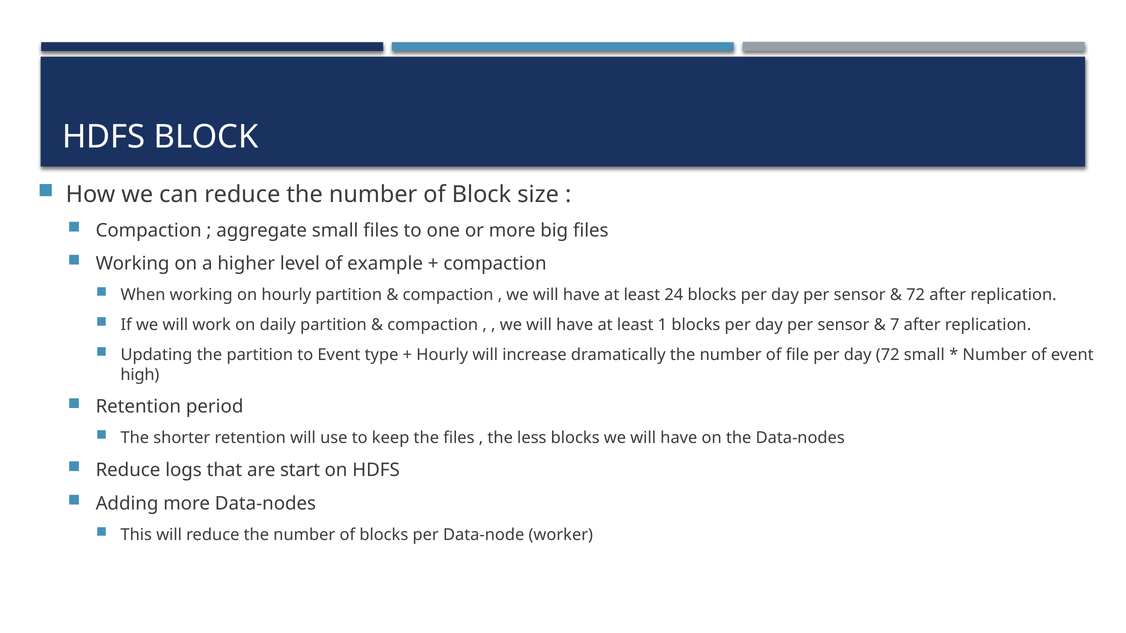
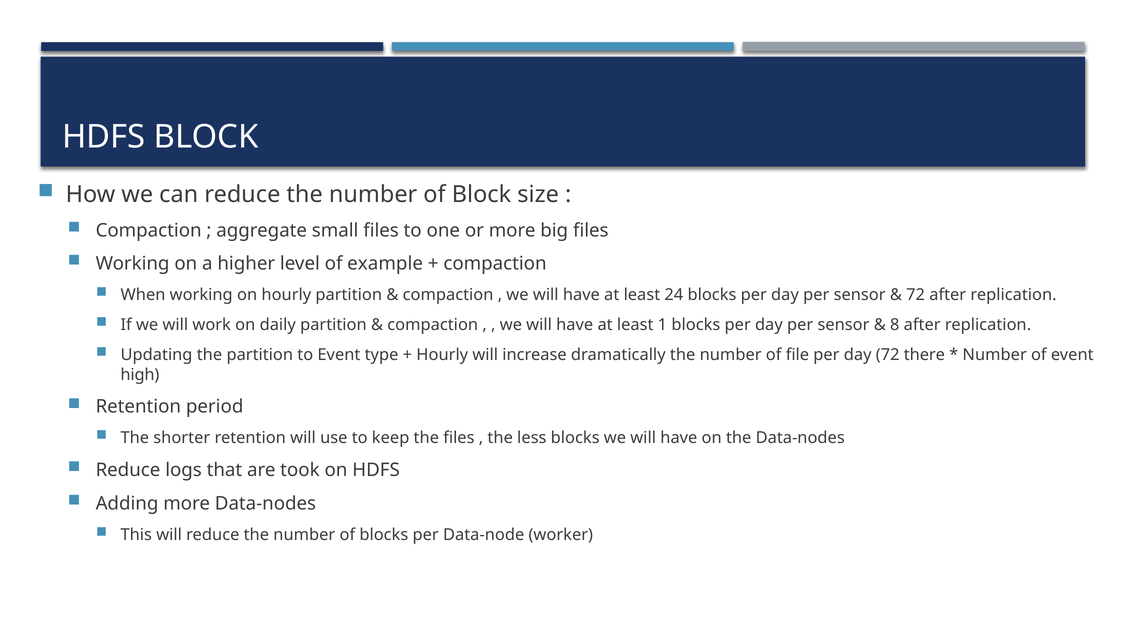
7: 7 -> 8 (895, 325)
72 small: small -> there (924, 355)
start: start -> took (300, 470)
